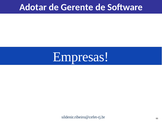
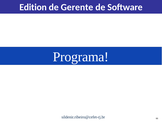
Adotar: Adotar -> Edition (33, 7)
Empresas: Empresas -> Programa (81, 57)
